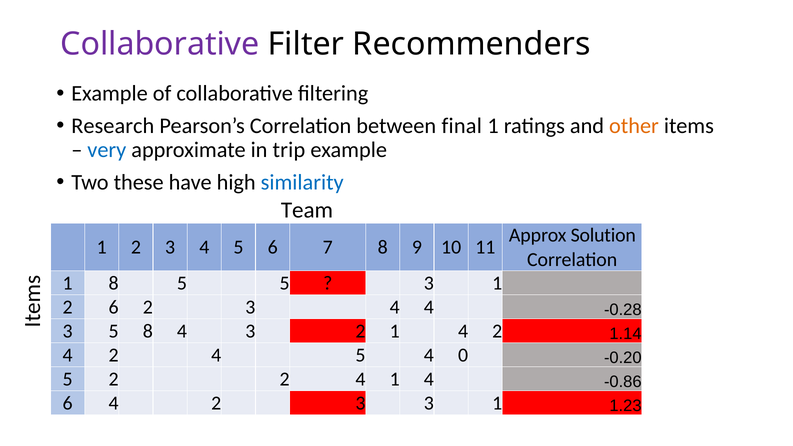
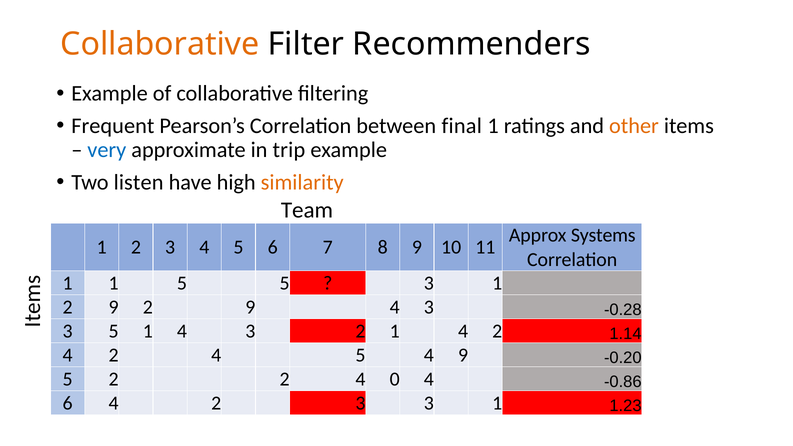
Collaborative colour: purple -> orange (160, 44)
Research: Research -> Frequent (113, 126)
these: these -> listen (139, 182)
similarity colour: blue -> orange (302, 182)
Solution: Solution -> Systems (603, 235)
1 8: 8 -> 1 (114, 283)
6: 6 -> 9 (114, 307)
3: 3 -> 9 (250, 307)
4: 4 -> 3 (429, 307)
5 8: 8 -> 1 (148, 331)
4 0: 0 -> 9 (463, 355)
4 1: 1 -> 0 (395, 379)
